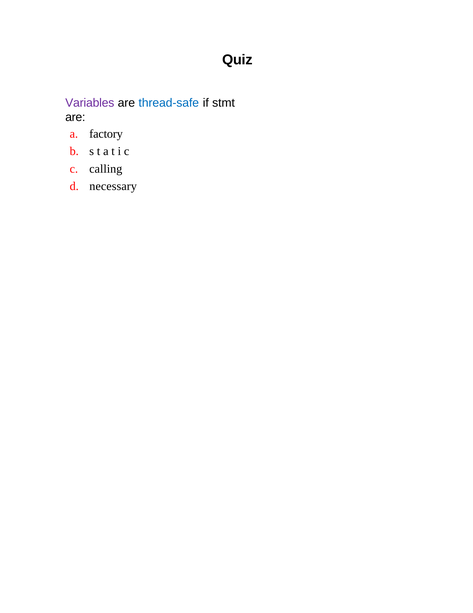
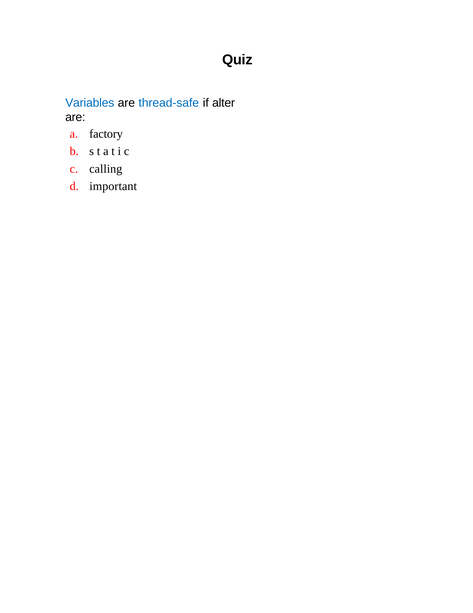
Variables colour: purple -> blue (90, 103)
stmt: stmt -> alter (224, 103)
necessary: necessary -> important (113, 186)
